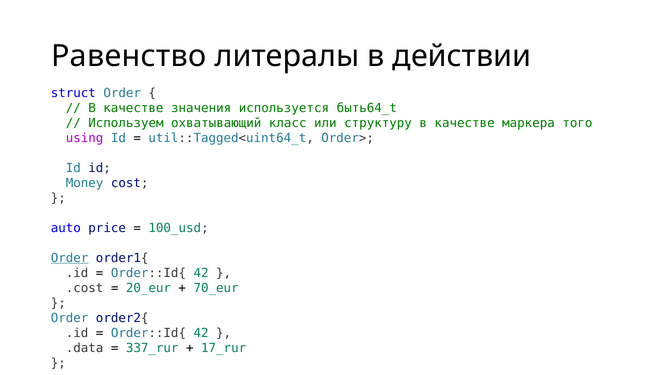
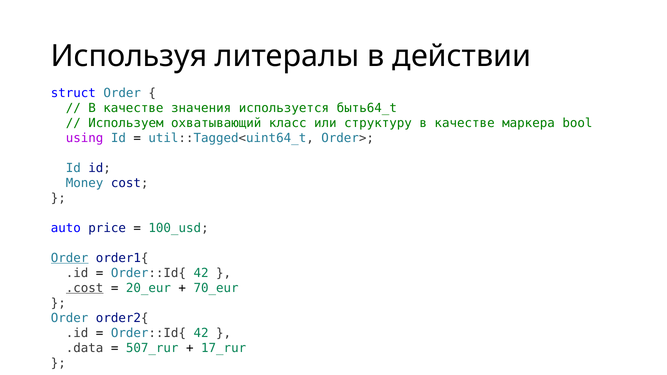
Равенство: Равенство -> Используя (129, 56)
того: того -> bool (577, 123)
.cost underline: none -> present (85, 288)
337_rur: 337_rur -> 507_rur (152, 348)
